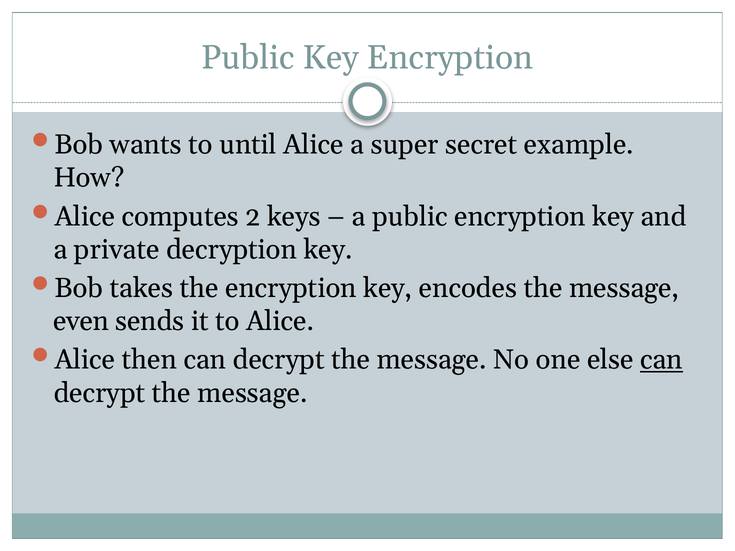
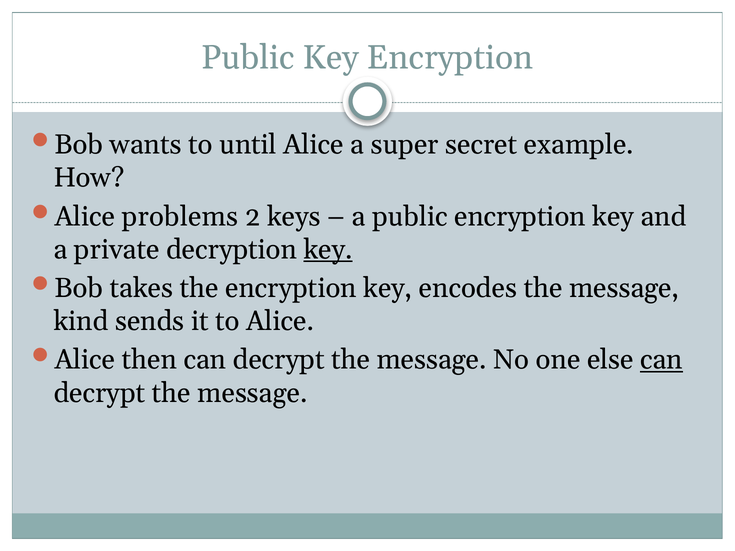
computes: computes -> problems (180, 217)
key underline: none -> present (328, 250)
even: even -> kind (81, 321)
